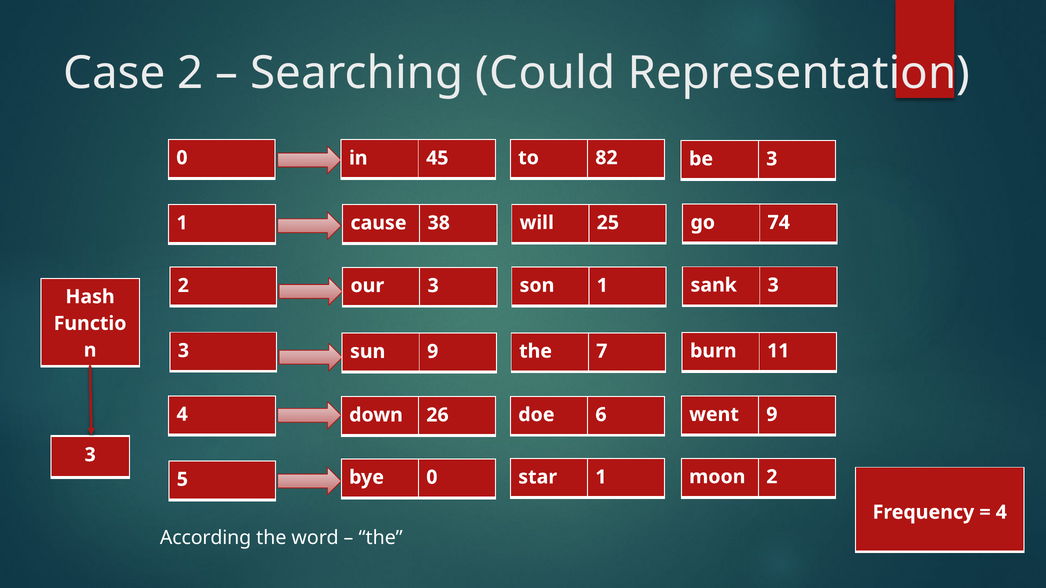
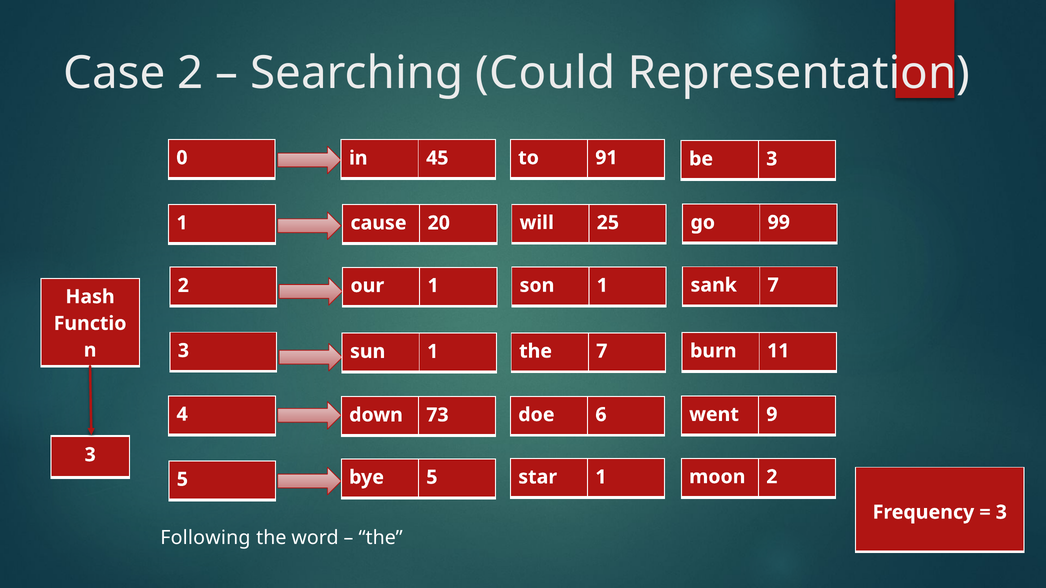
82: 82 -> 91 (606, 158)
38: 38 -> 20 (439, 223)
74: 74 -> 99 (779, 223)
our 3: 3 -> 1 (433, 286)
sank 3: 3 -> 7 (773, 285)
sun 9: 9 -> 1 (433, 352)
26: 26 -> 73 (437, 415)
bye 0: 0 -> 5 (432, 478)
4: 4 -> 3 (1001, 513)
According: According -> Following (205, 538)
